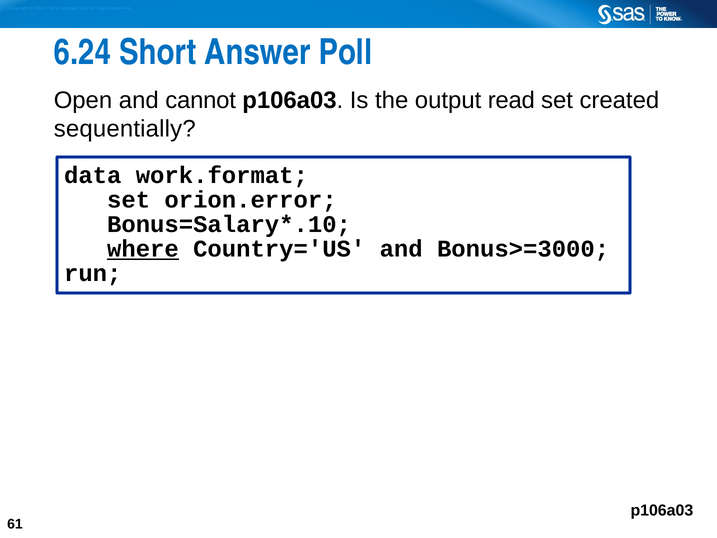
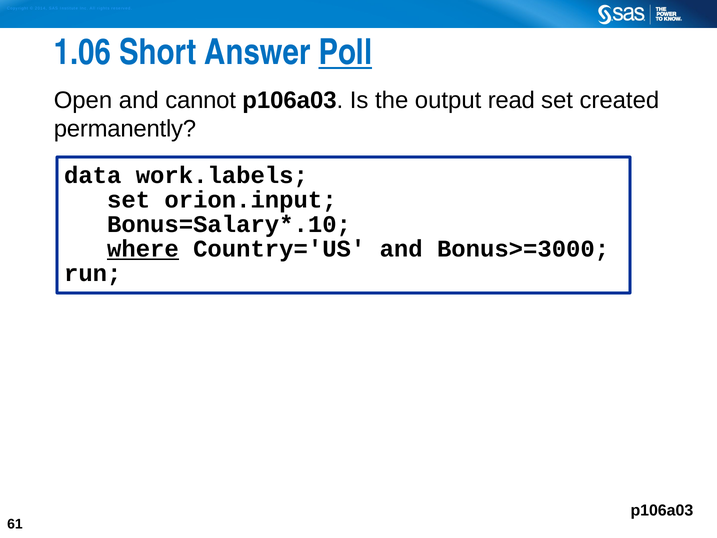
6.24: 6.24 -> 1.06 (82, 53)
Poll underline: none -> present (345, 53)
sequentially: sequentially -> permanently (125, 129)
work.format: work.format -> work.labels (222, 175)
orion.error: orion.error -> orion.input (251, 200)
